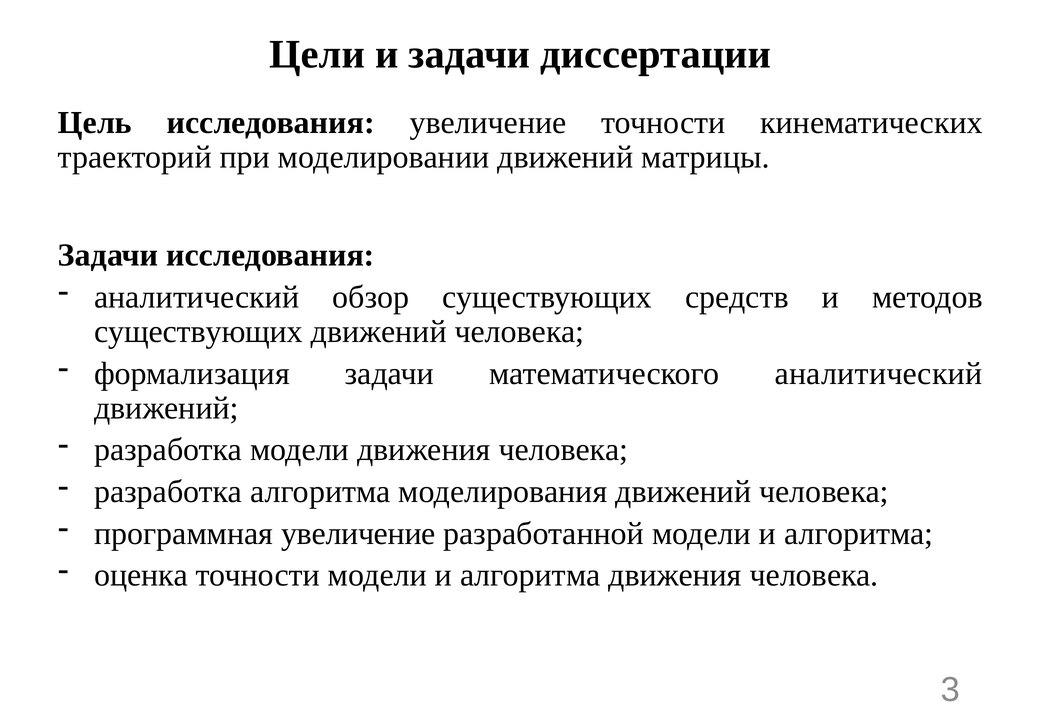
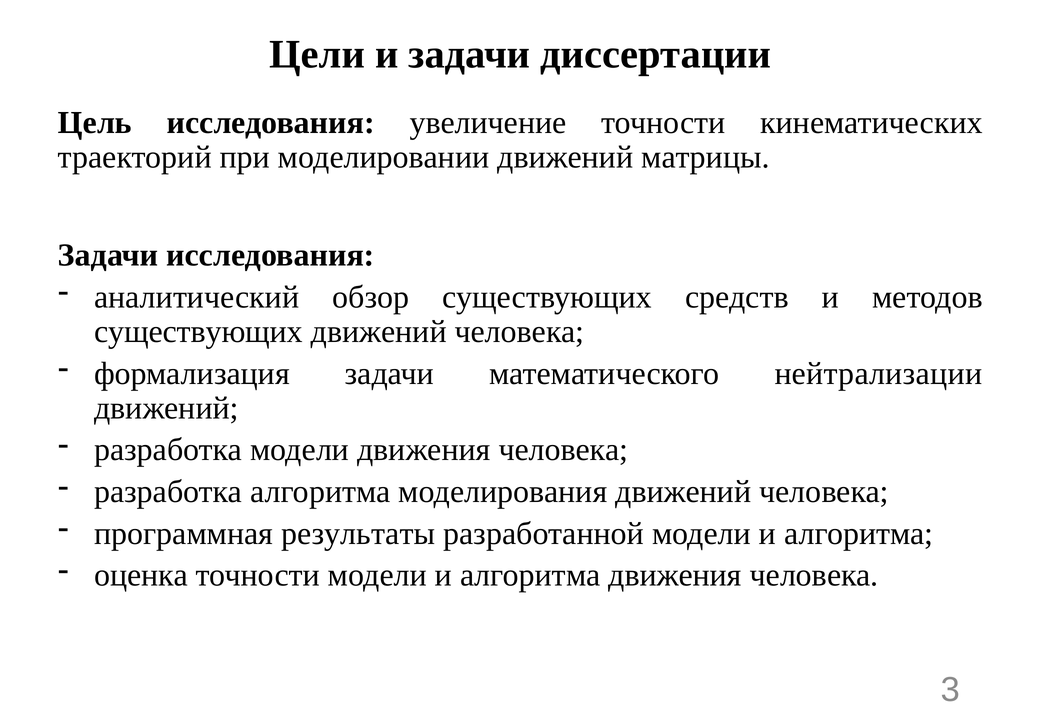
математического аналитический: аналитический -> нейтрализации (878, 373)
программная увеличение: увеличение -> результаты (358, 533)
